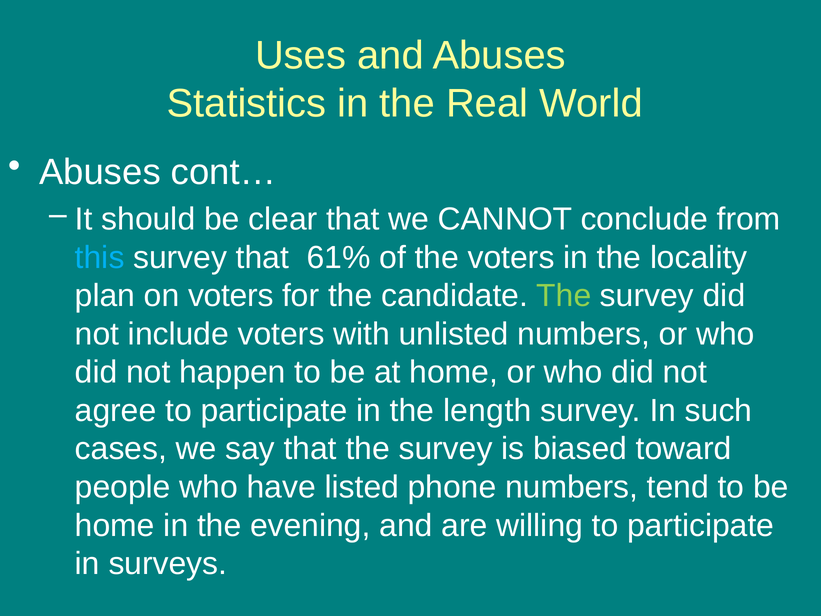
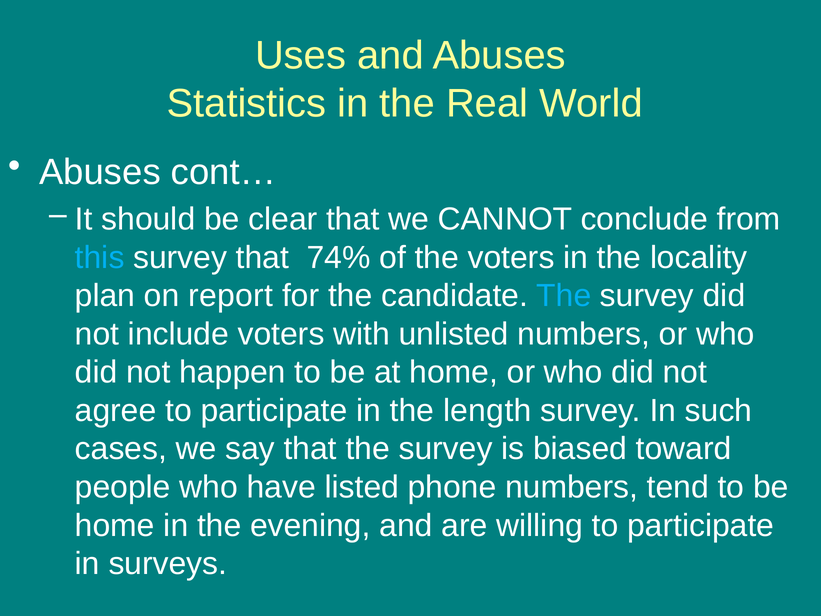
61%: 61% -> 74% (339, 258)
on voters: voters -> report (231, 296)
The colour: light green -> light blue (564, 296)
